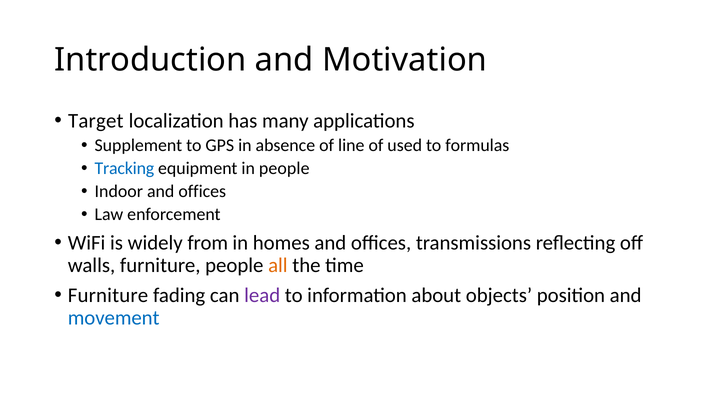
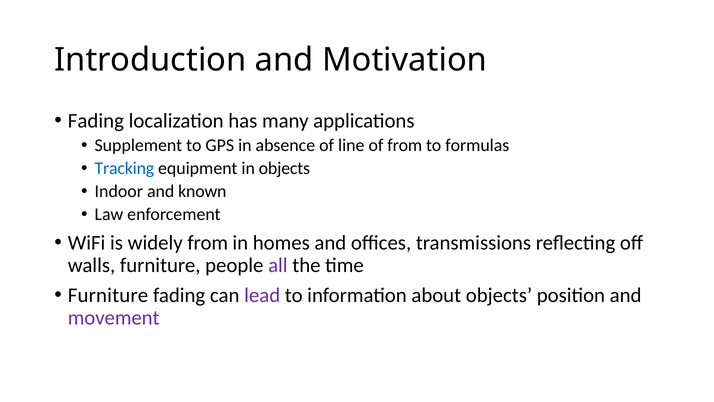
Target: Target -> Fading (96, 121)
of used: used -> from (405, 145)
in people: people -> objects (284, 168)
offices: offices -> known (202, 191)
all colour: orange -> purple (278, 265)
movement colour: blue -> purple (114, 318)
